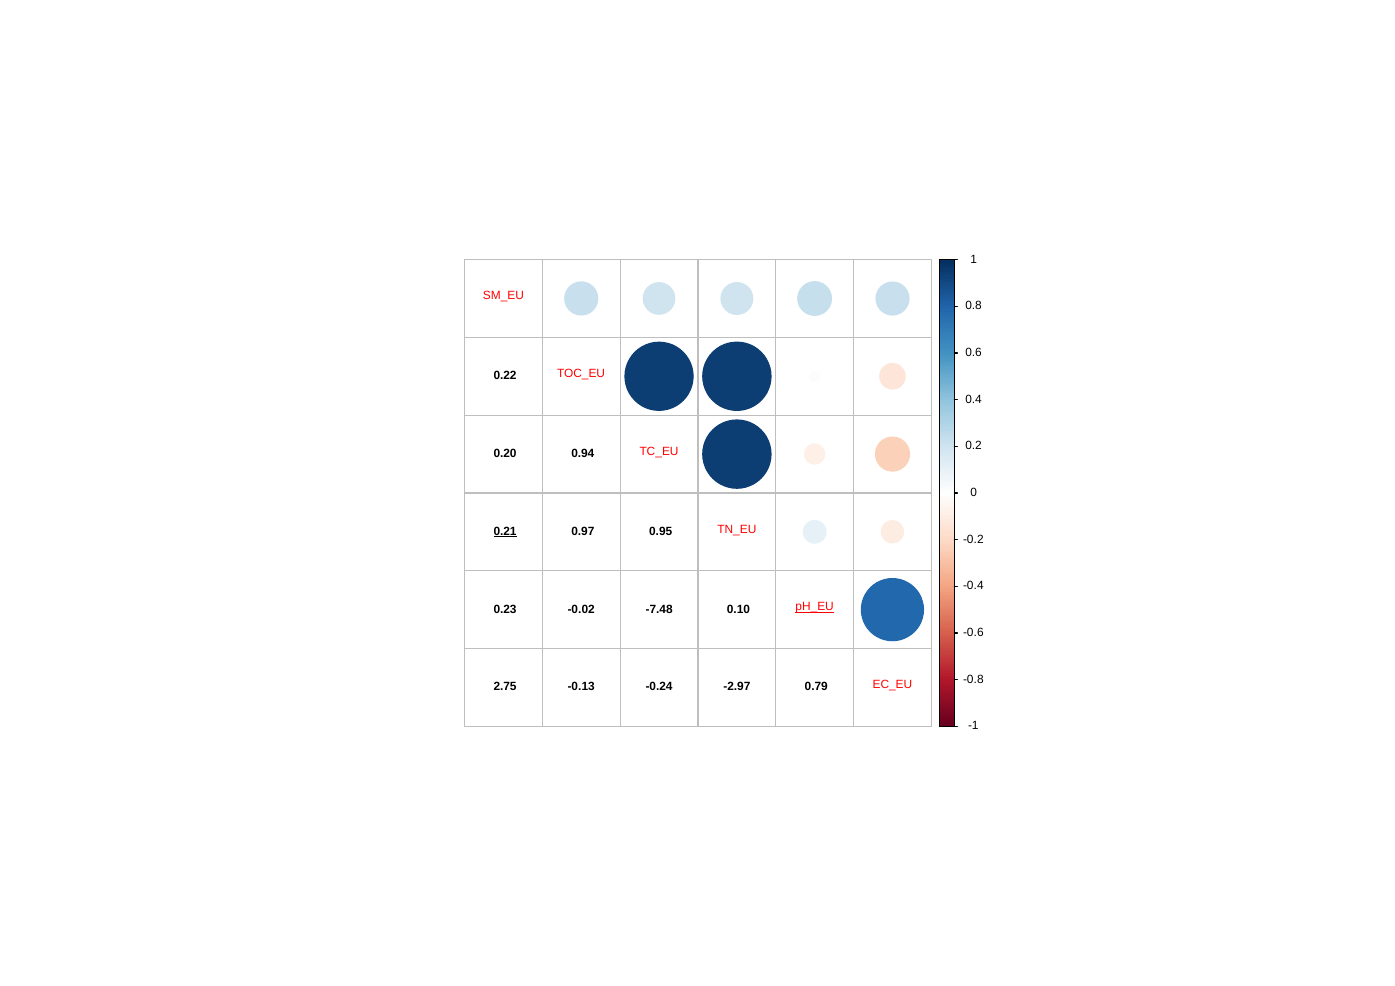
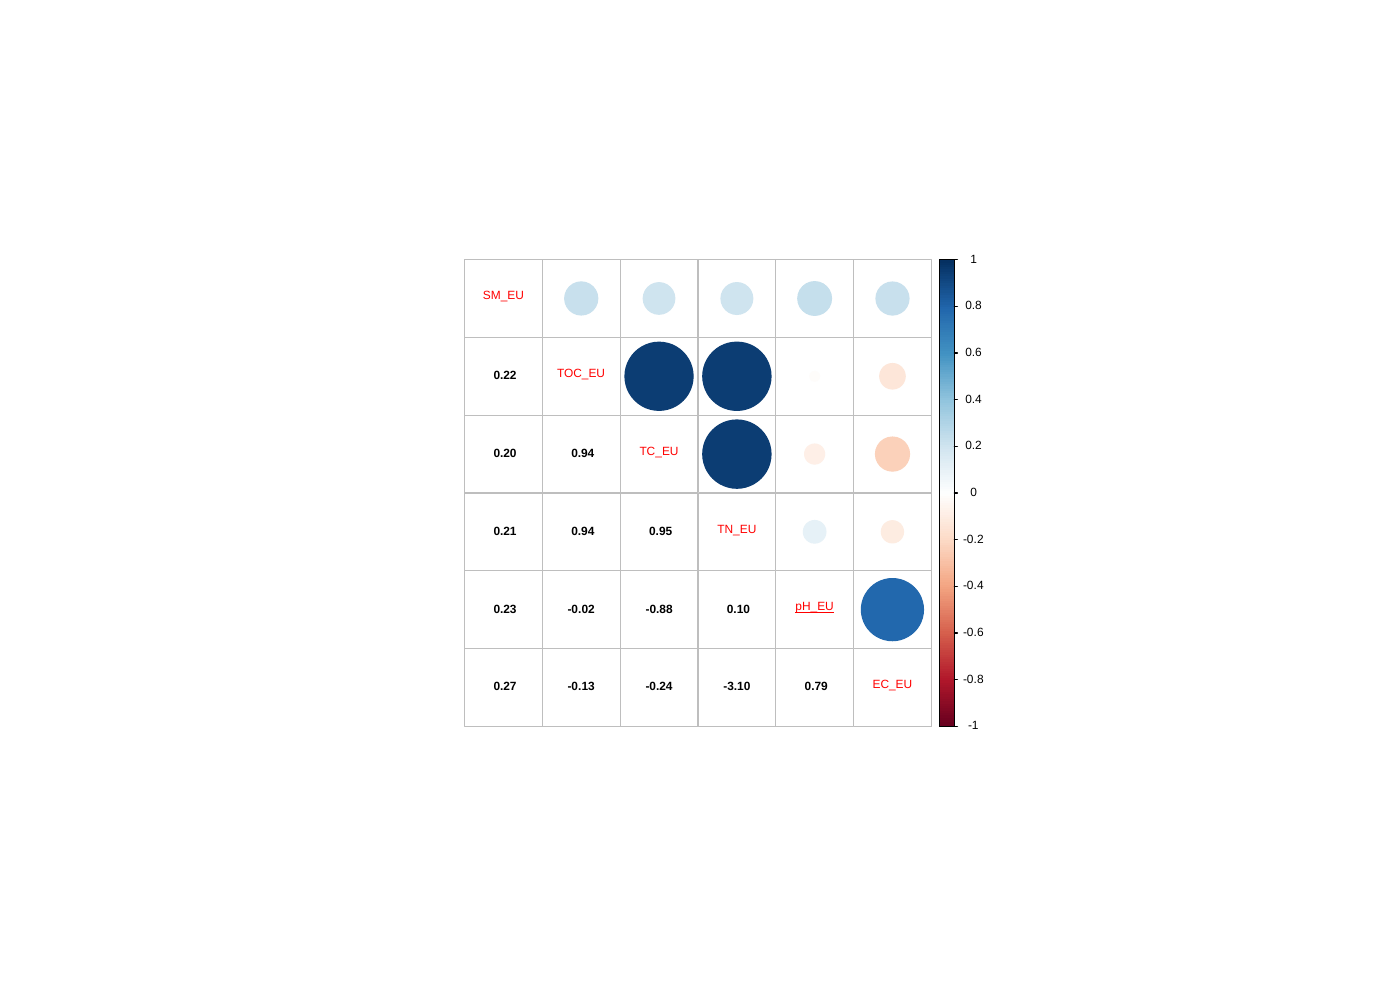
0.21 underline: present -> none (505, 531)
0.97: 0.97 -> 0.94 (583, 531)
-7.48: -7.48 -> -0.88 (659, 609)
2.75: 2.75 -> 0.27 (505, 687)
-2.97: -2.97 -> -3.10 (737, 687)
